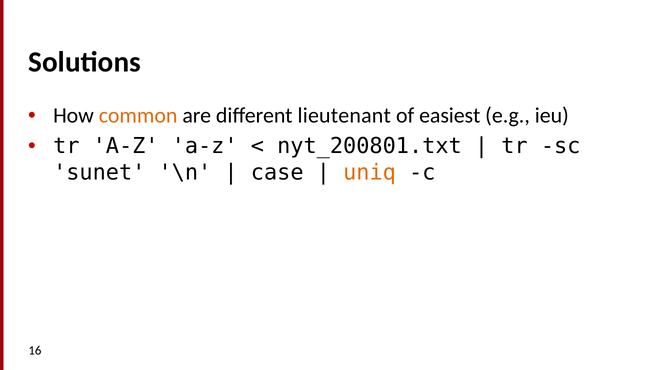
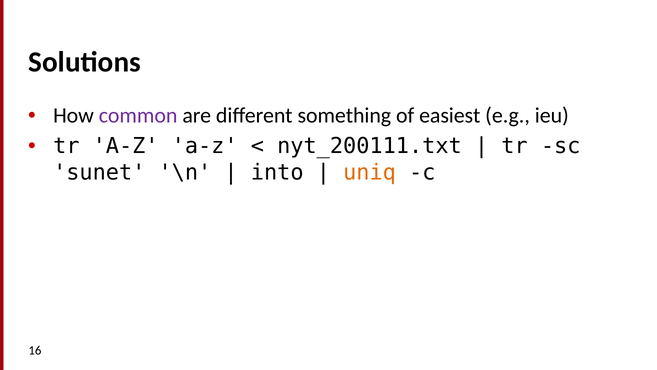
common colour: orange -> purple (138, 115)
lieutenant: lieutenant -> something (344, 115)
nyt_200801.txt: nyt_200801.txt -> nyt_200111.txt (369, 146)
case: case -> into (277, 172)
